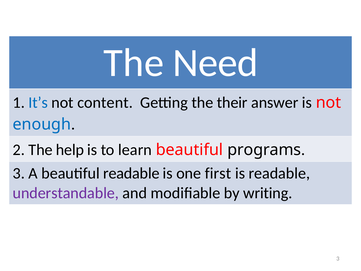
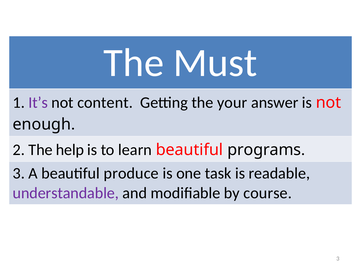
Need: Need -> Must (215, 63)
It’s colour: blue -> purple (38, 102)
their: their -> your (232, 102)
enough colour: blue -> black (42, 124)
beautiful readable: readable -> produce (131, 173)
first: first -> task (218, 173)
writing: writing -> course (268, 193)
